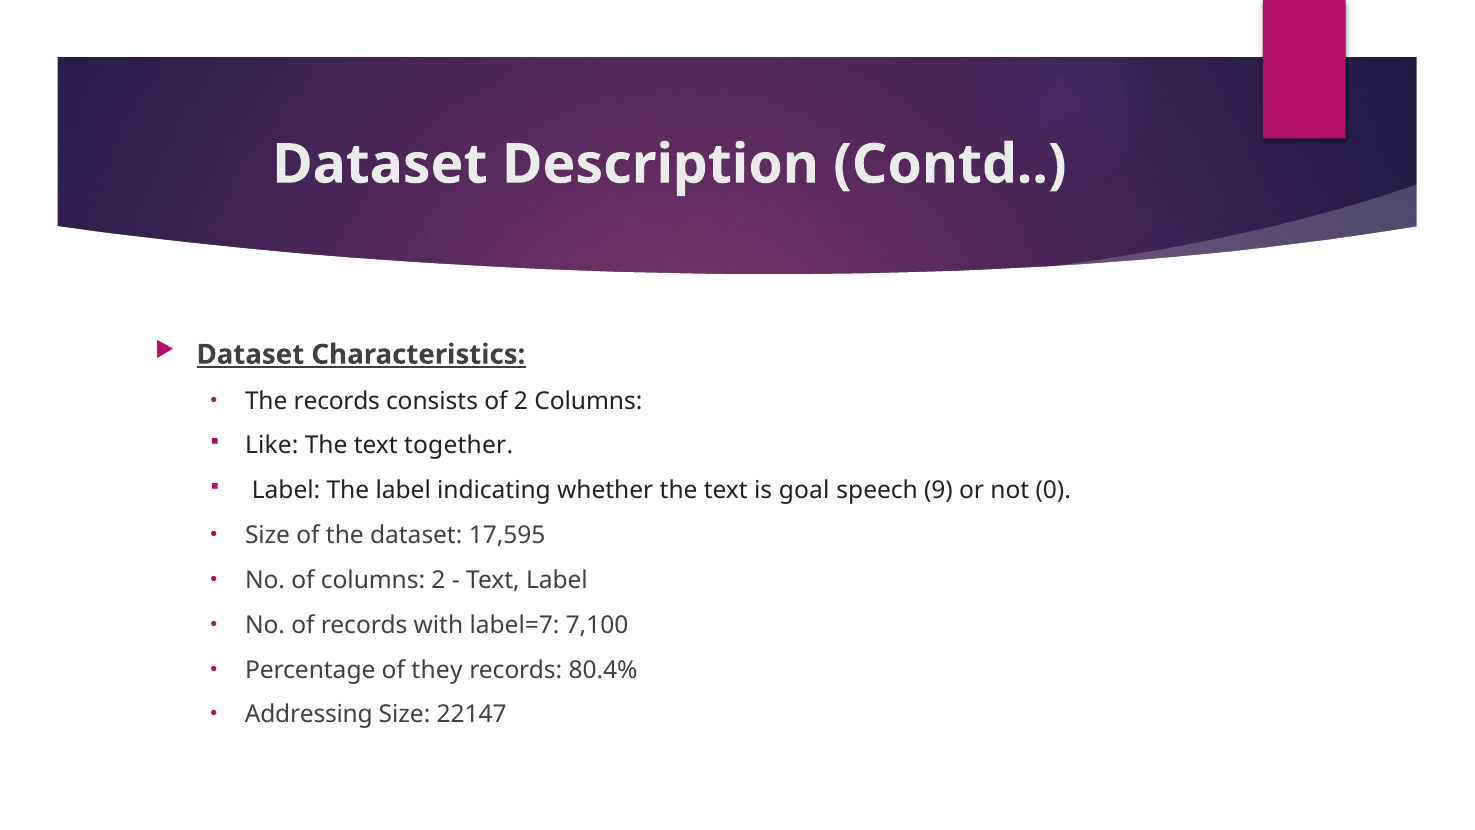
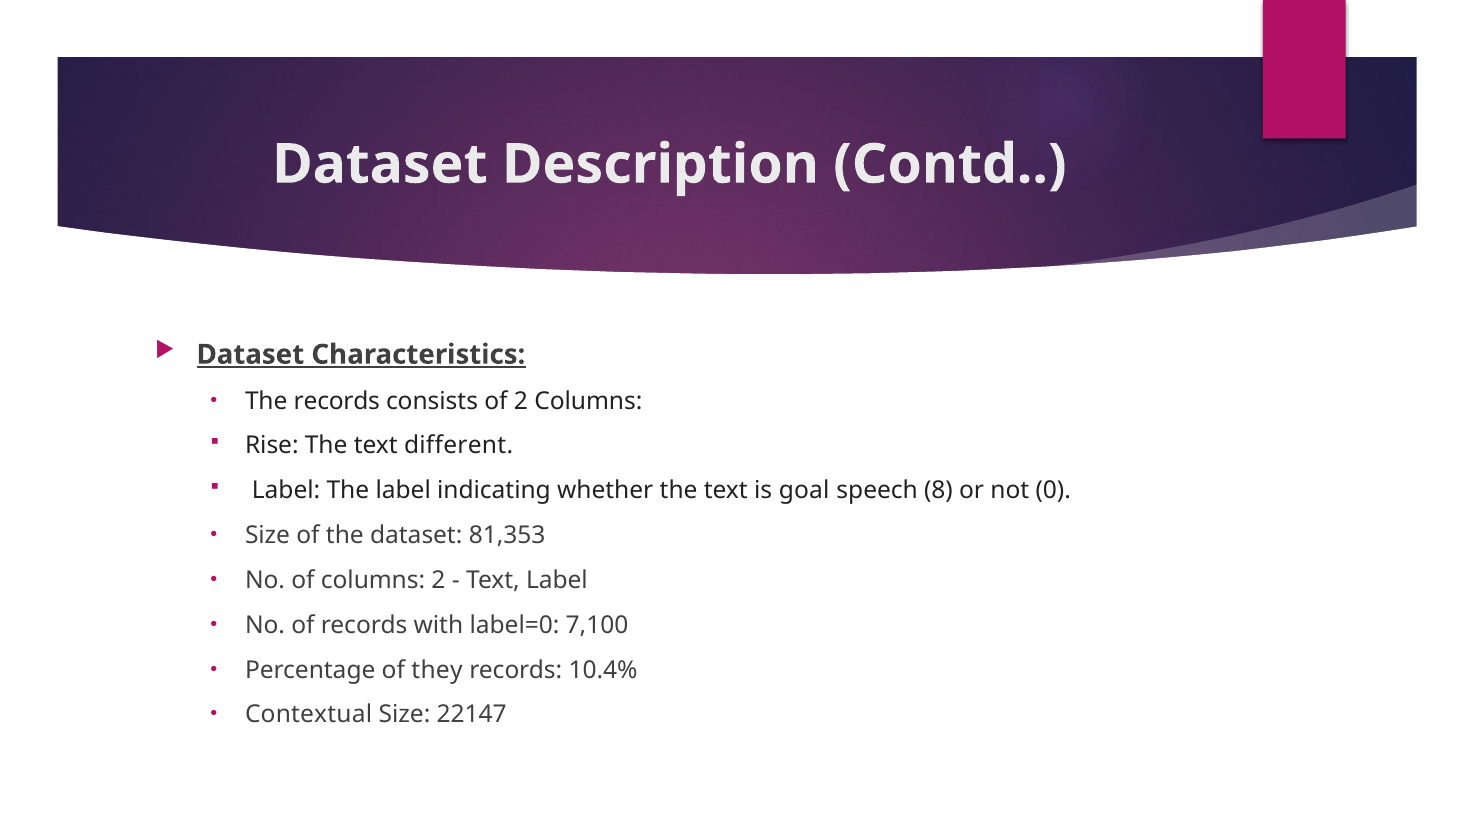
Like: Like -> Rise (272, 446)
together: together -> different (459, 446)
9: 9 -> 8 (938, 490)
17,595: 17,595 -> 81,353 (507, 535)
label=7: label=7 -> label=0 (515, 625)
80.4%: 80.4% -> 10.4% (603, 670)
Addressing: Addressing -> Contextual (309, 715)
